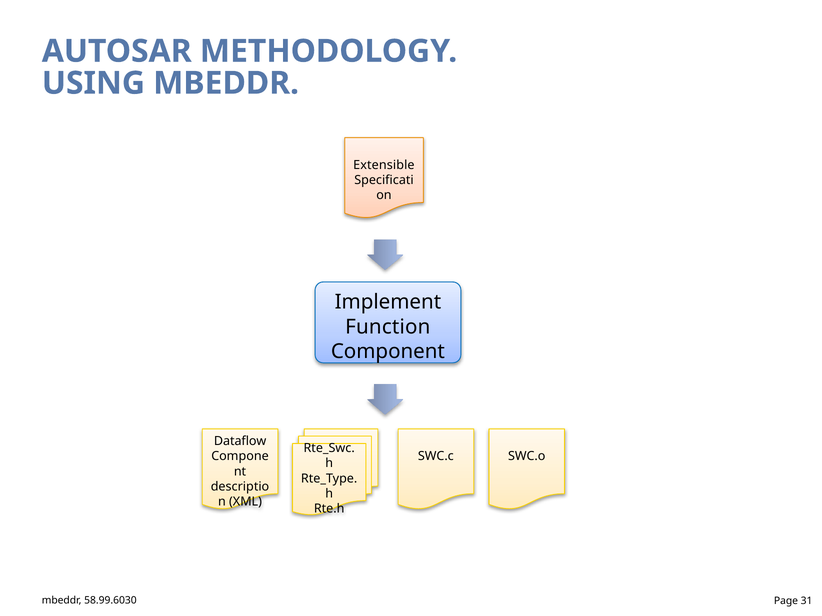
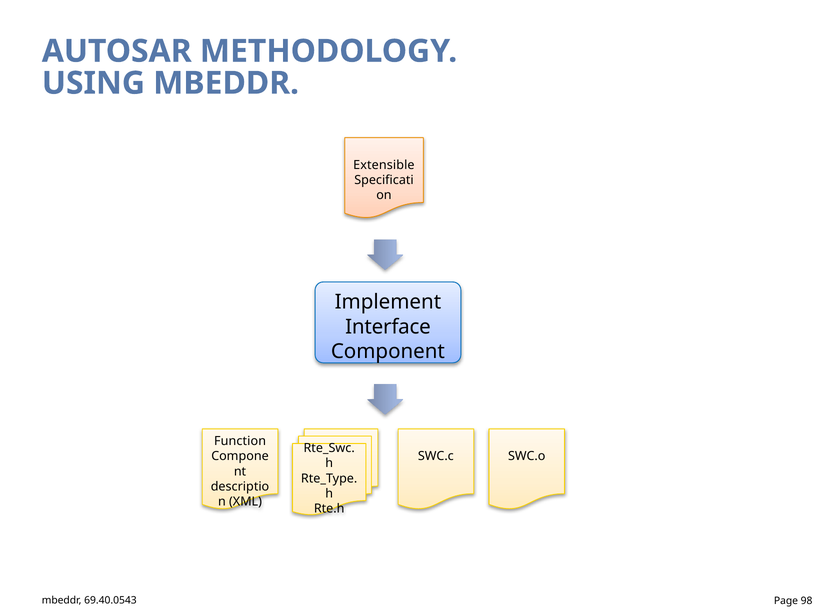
Function: Function -> Interface (388, 327)
Dataflow: Dataflow -> Function (240, 442)
58.99.6030: 58.99.6030 -> 69.40.0543 (110, 601)
31: 31 -> 98 (807, 602)
